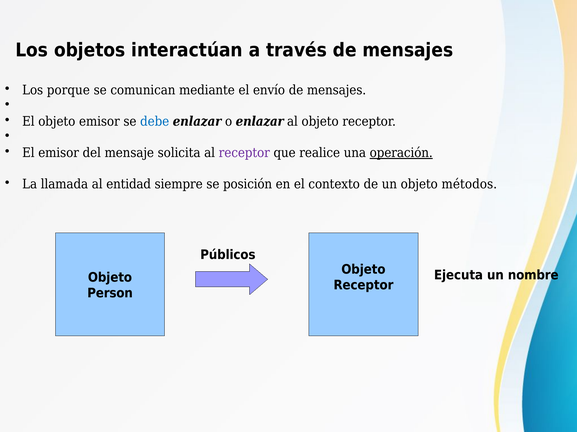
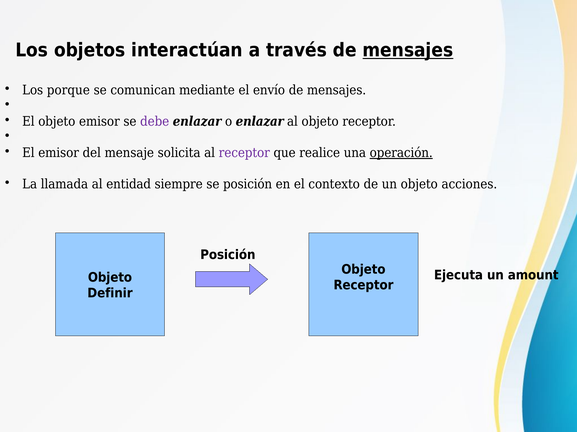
mensajes underline: none -> present (408, 50)
debe colour: blue -> purple (155, 122)
métodos: métodos -> acciones (469, 185)
Públicos: Públicos -> Posición (228, 255)
nombre: nombre -> amount (533, 276)
Person: Person -> Definir (110, 294)
